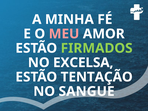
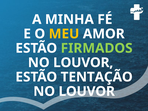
MEU colour: pink -> yellow (64, 34)
EXCELSA: EXCELSA -> LOUVOR (83, 63)
SANGUE: SANGUE -> LOUVOR (87, 91)
